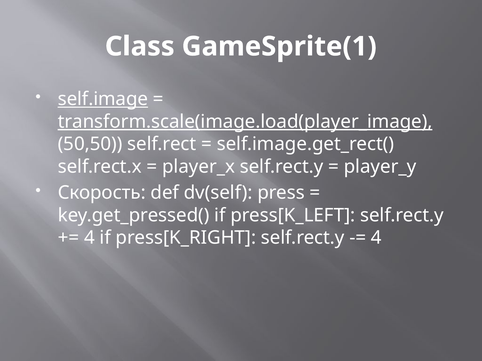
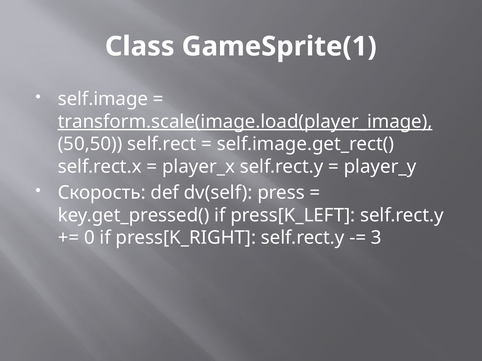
self.image underline: present -> none (103, 99)
4: 4 -> 0 (89, 238)
4: 4 -> 3 (376, 238)
